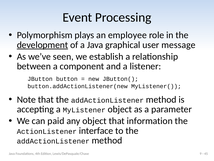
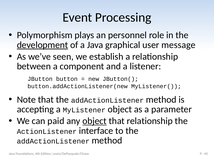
employee: employee -> personnel (127, 35)
object underline: none -> present (95, 121)
that information: information -> relationship (150, 121)
